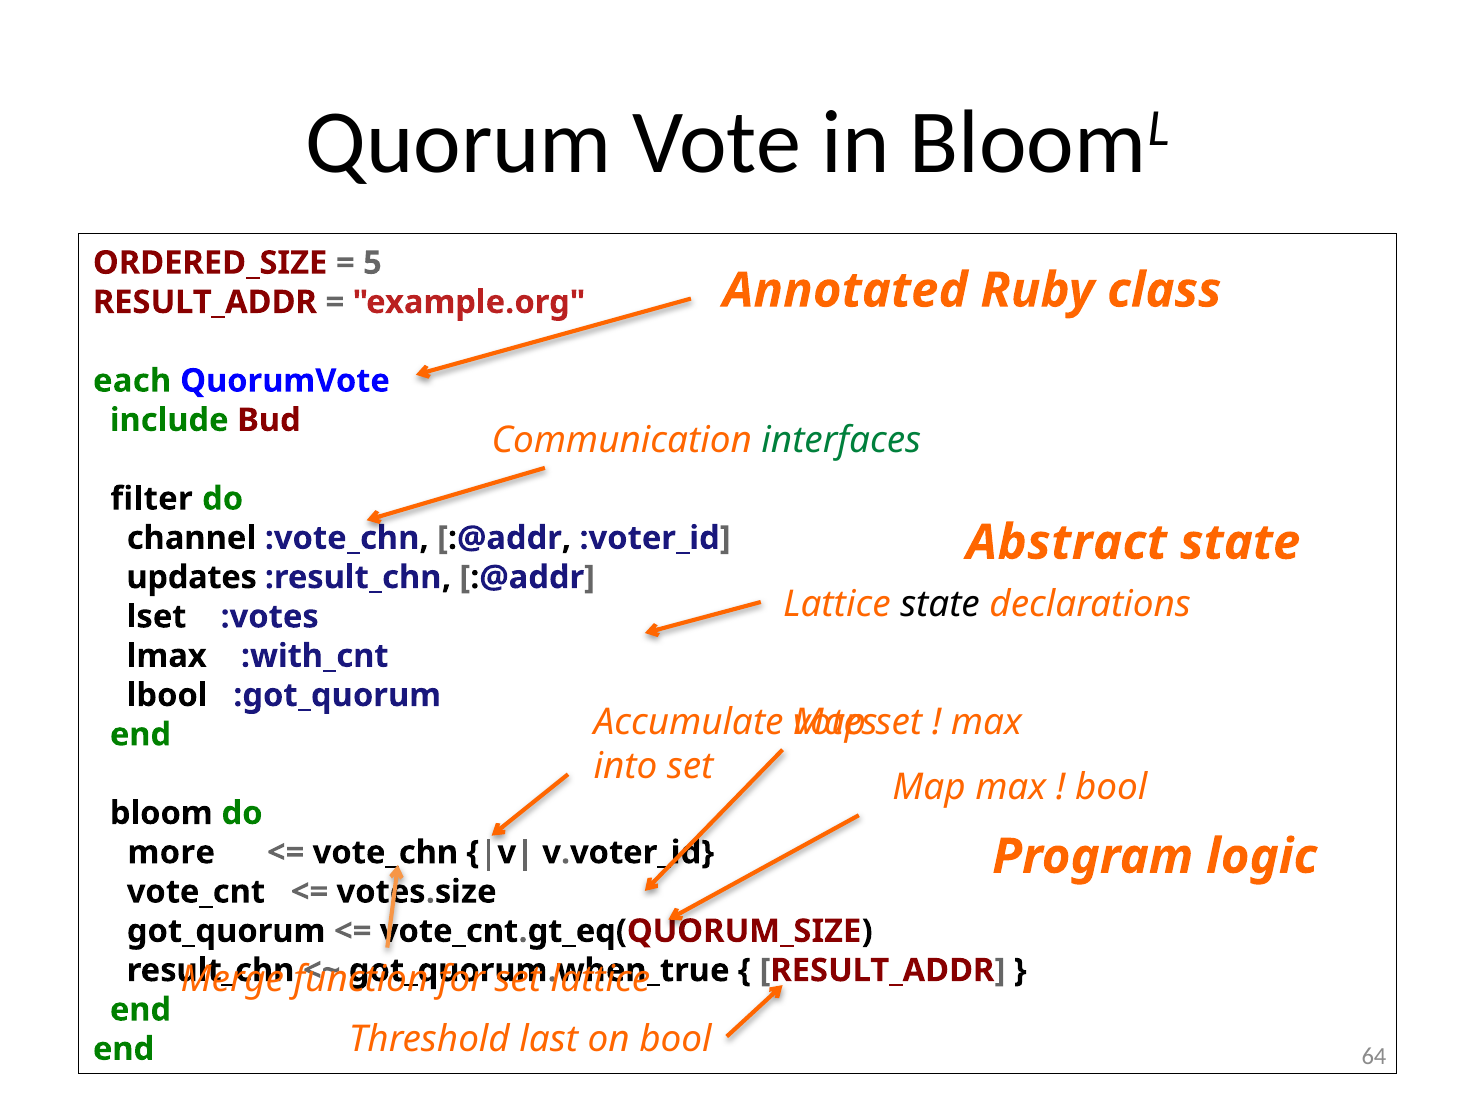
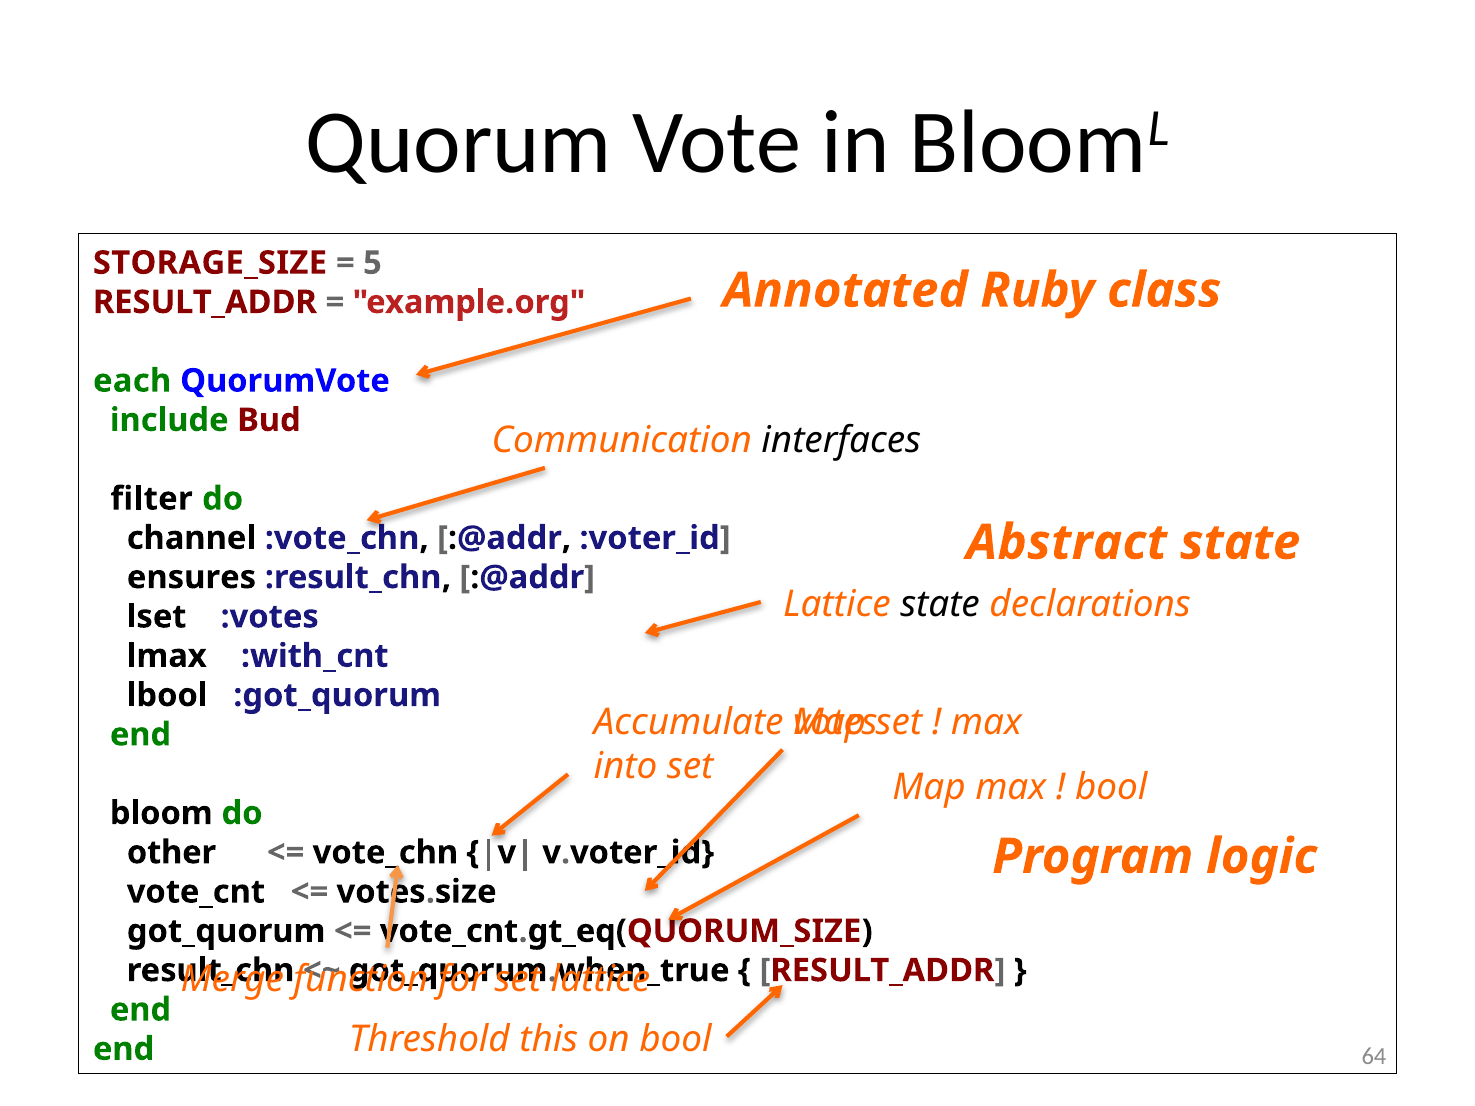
ORDERED_SIZE: ORDERED_SIZE -> STORAGE_SIZE (210, 263)
interfaces colour: green -> black (841, 440)
updates: updates -> ensures (191, 578)
more: more -> other (171, 853)
last: last -> this (549, 1039)
